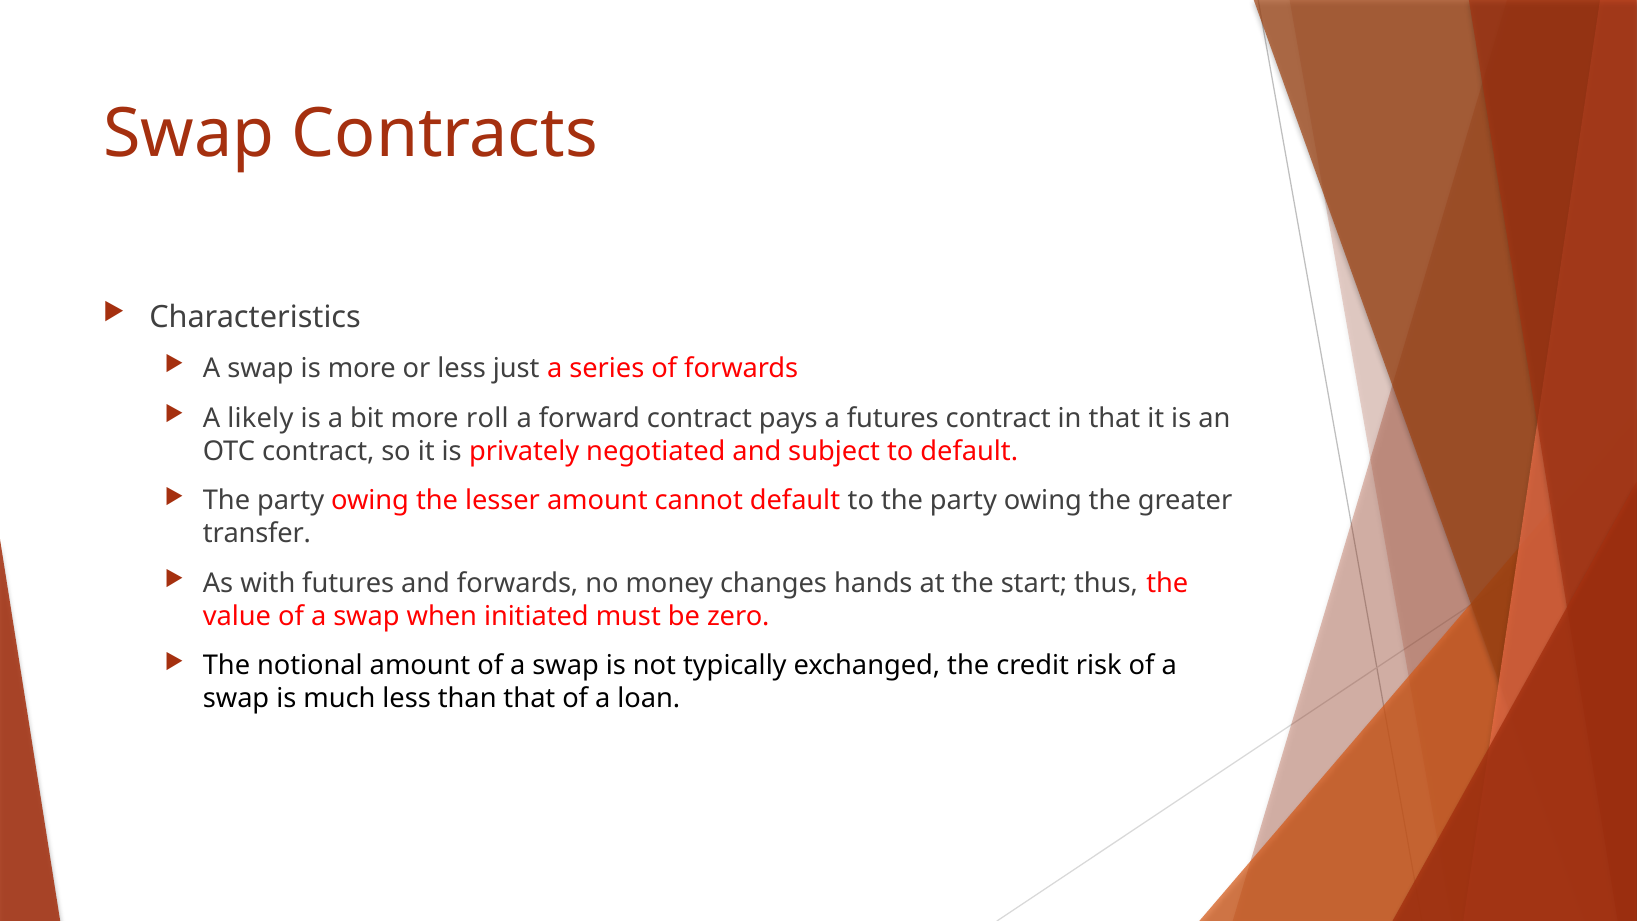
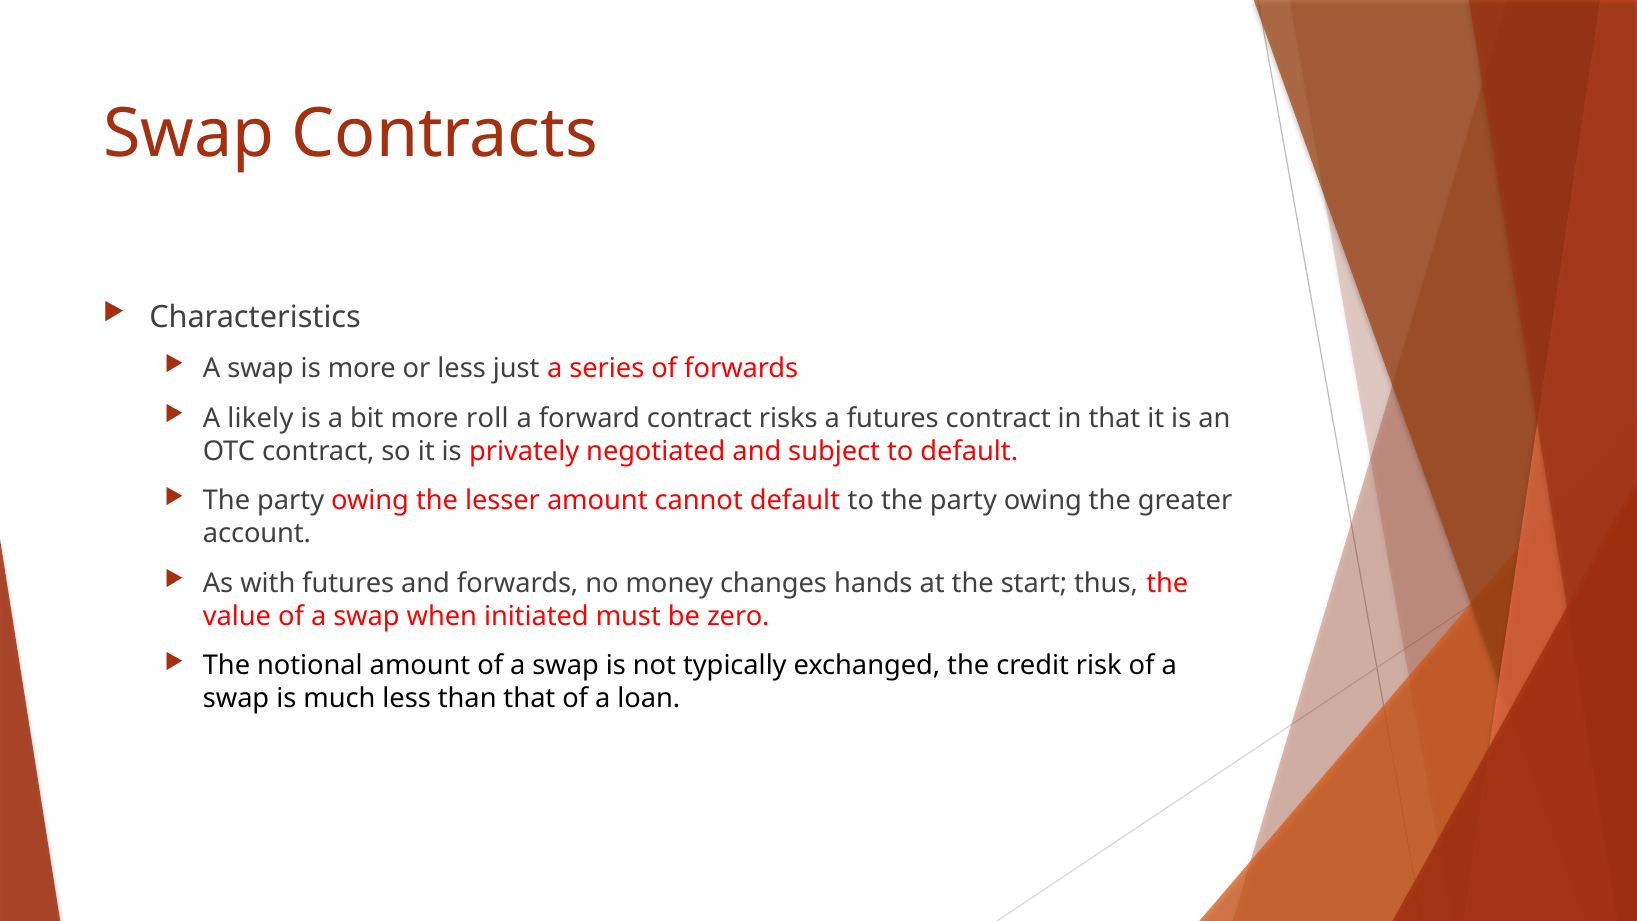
pays: pays -> risks (788, 418)
transfer: transfer -> account (257, 533)
